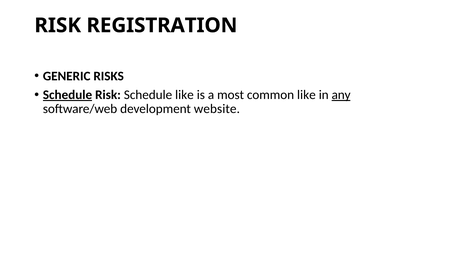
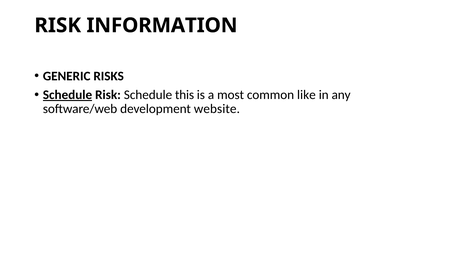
REGISTRATION: REGISTRATION -> INFORMATION (162, 25)
Schedule like: like -> this (185, 95)
any underline: present -> none (341, 95)
